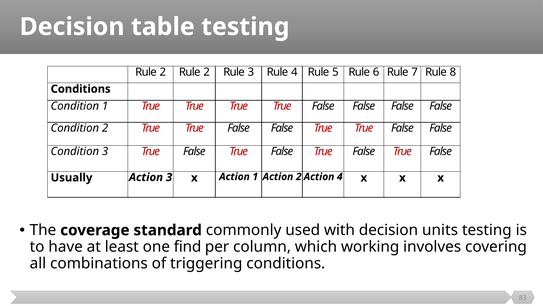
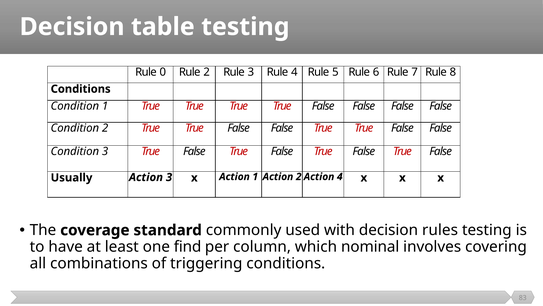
2: 2 -> 0 (163, 72)
units: units -> rules (440, 230)
working: working -> nominal (370, 246)
